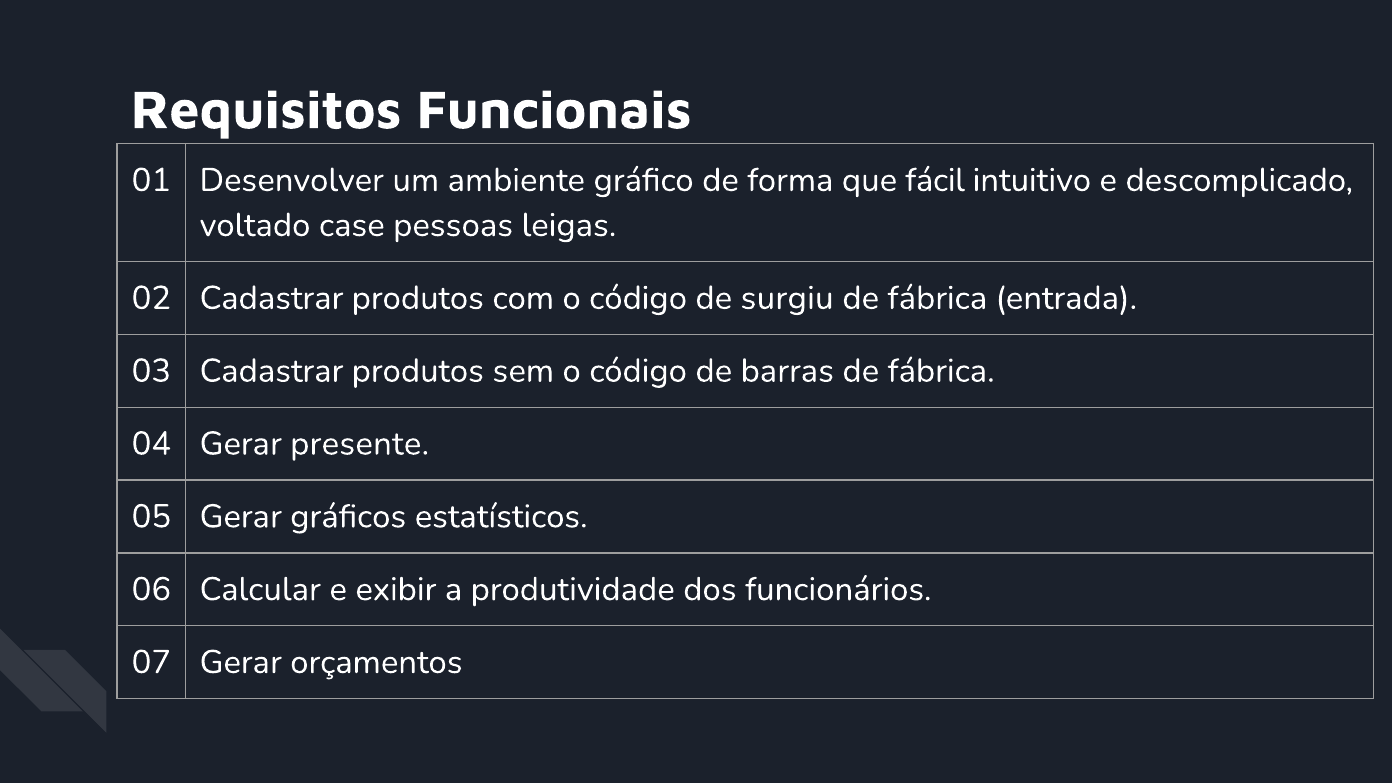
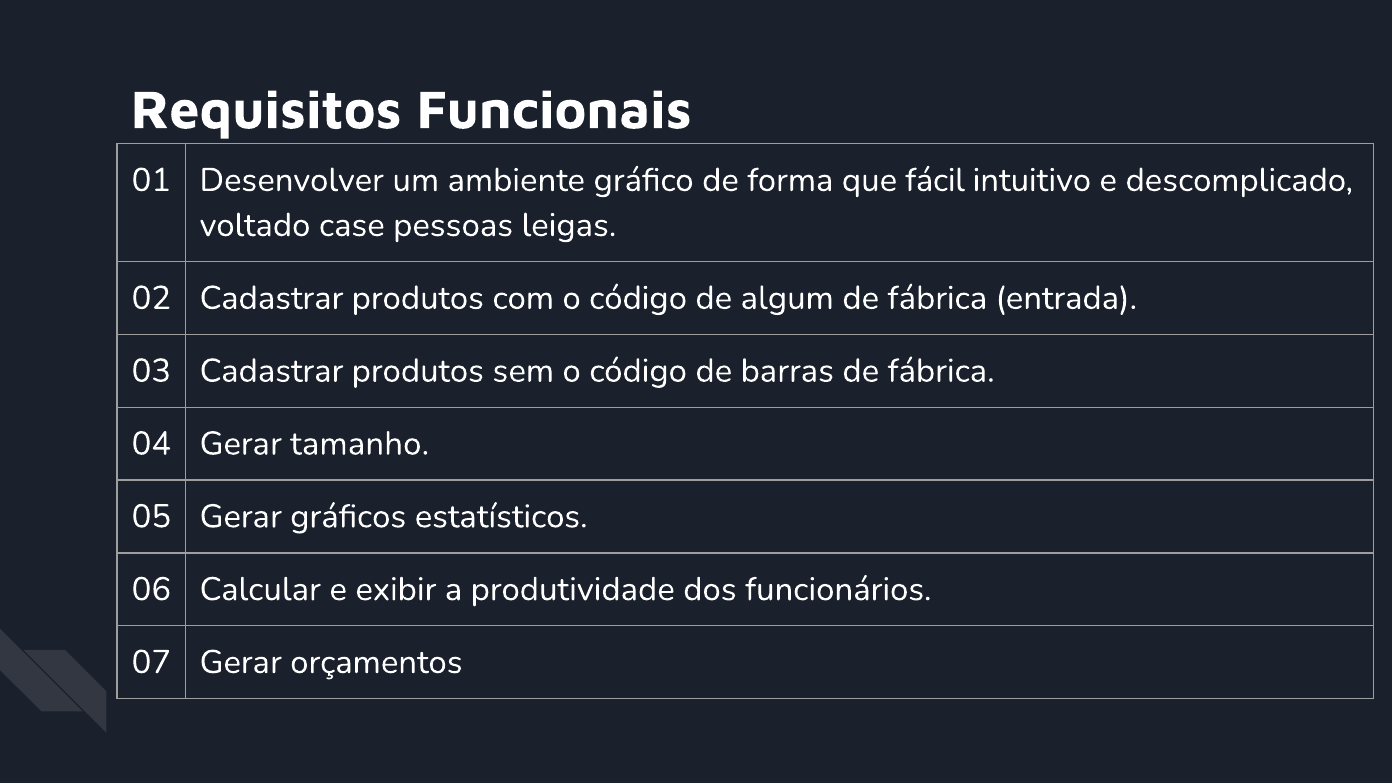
surgiu: surgiu -> algum (787, 298)
presente: presente -> tamanho (360, 444)
